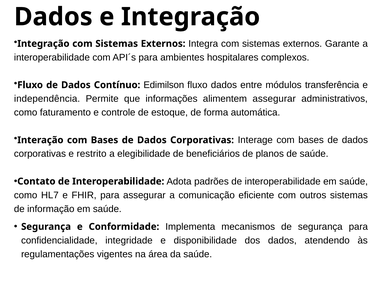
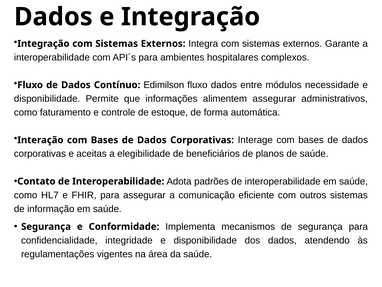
transferência: transferência -> necessidade (332, 85)
independência: independência -> disponibilidade (47, 99)
restrito: restrito -> aceitas (92, 154)
